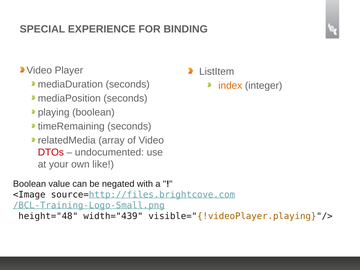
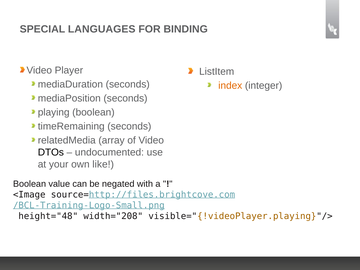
EXPERIENCE: EXPERIENCE -> LANGUAGES (102, 29)
DTOs colour: red -> black (51, 152)
width="439: width="439 -> width="208 (113, 216)
